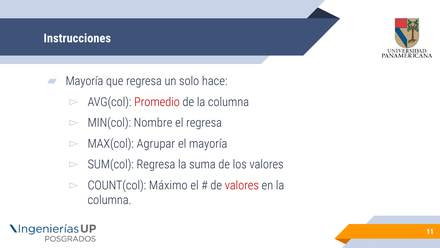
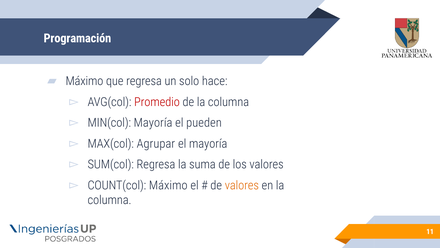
Instrucciones: Instrucciones -> Programación (77, 38)
Mayoría: Mayoría -> Máximo (84, 81)
MIN(col Nombre: Nombre -> Mayoría (153, 123)
el regresa: regresa -> pueden (204, 123)
valores colour: red -> orange (242, 185)
